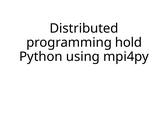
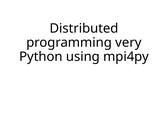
hold: hold -> very (128, 43)
